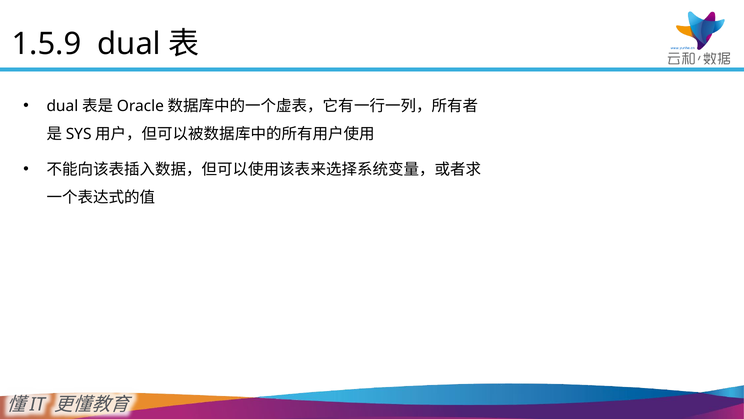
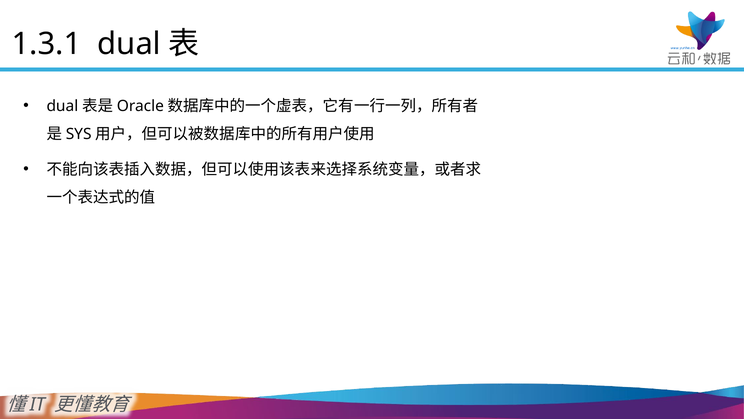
1.5.9: 1.5.9 -> 1.3.1 (46, 44)
